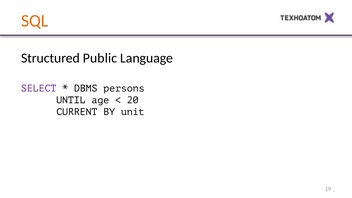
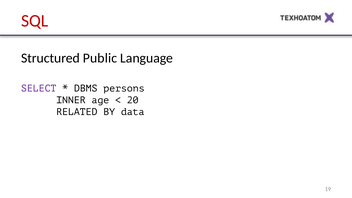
SQL colour: orange -> red (35, 21)
UNTIL: UNTIL -> INNER (71, 100)
CURRENT: CURRENT -> RELATED (77, 112)
unit: unit -> data (133, 112)
